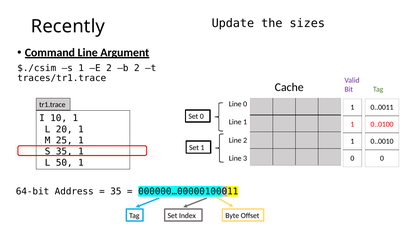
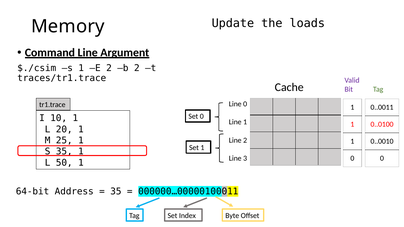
sizes: sizes -> loads (307, 23)
Recently: Recently -> Memory (68, 26)
